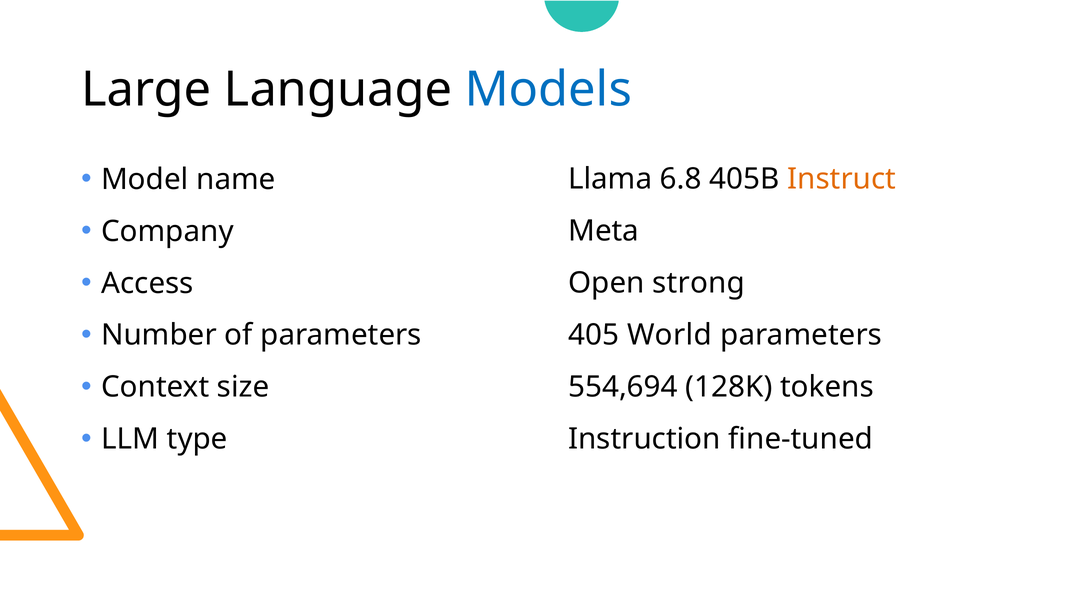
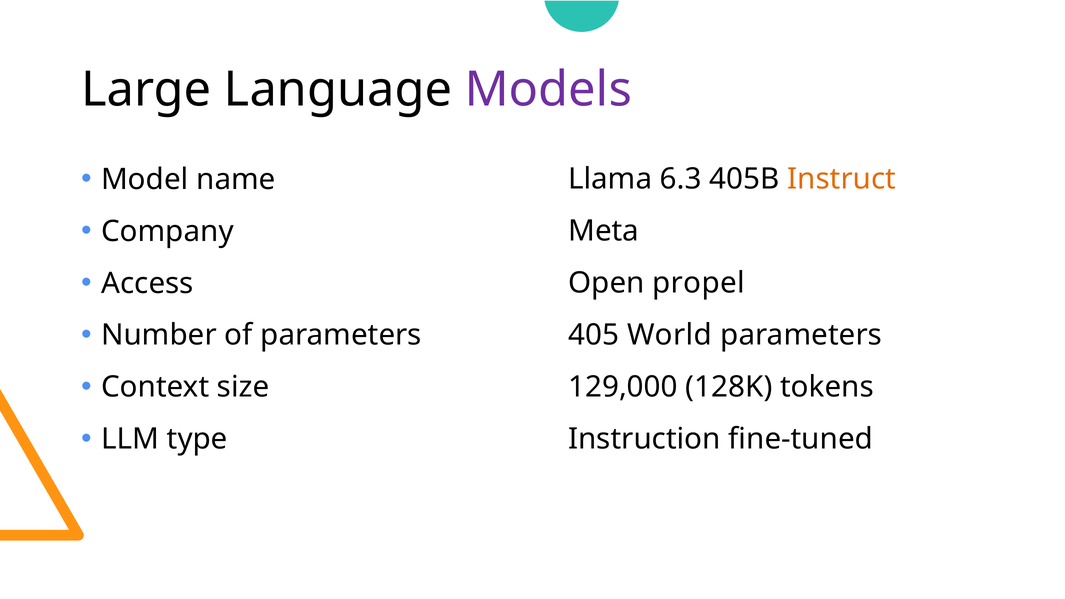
Models colour: blue -> purple (548, 90)
6.8: 6.8 -> 6.3 (681, 179)
strong: strong -> propel (699, 283)
554,694: 554,694 -> 129,000 (623, 387)
